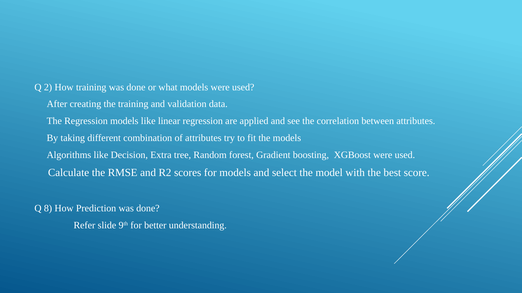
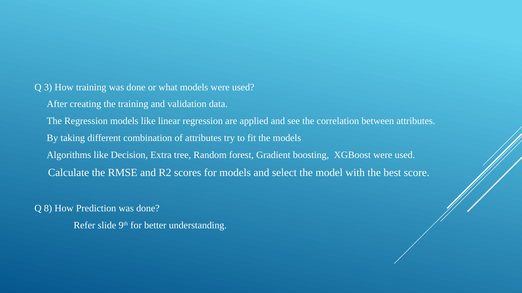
2: 2 -> 3 (48, 87)
